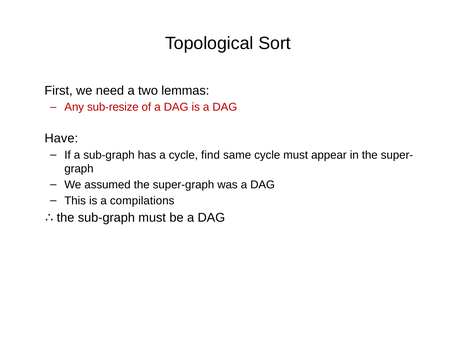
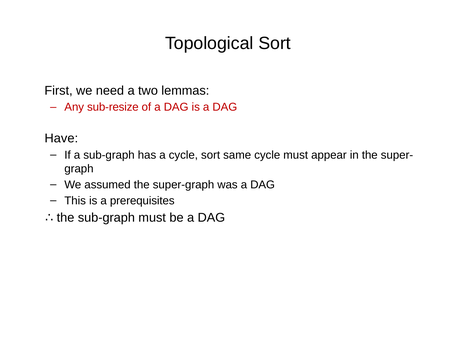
cycle find: find -> sort (211, 155)
compilations: compilations -> prerequisites (142, 201)
